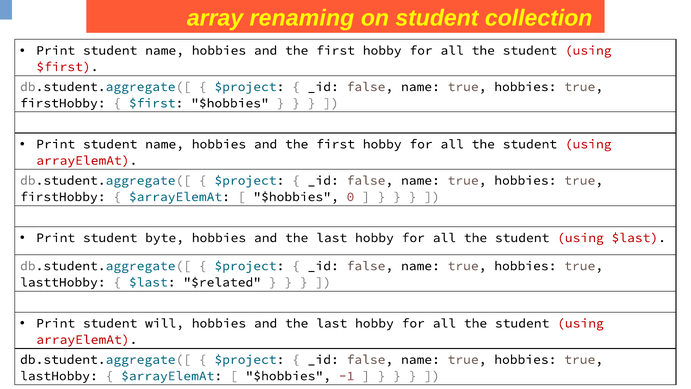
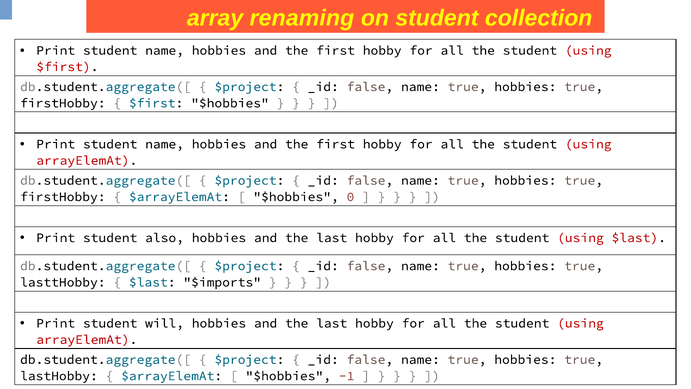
byte: byte -> also (165, 238)
$related: $related -> $imports (222, 282)
